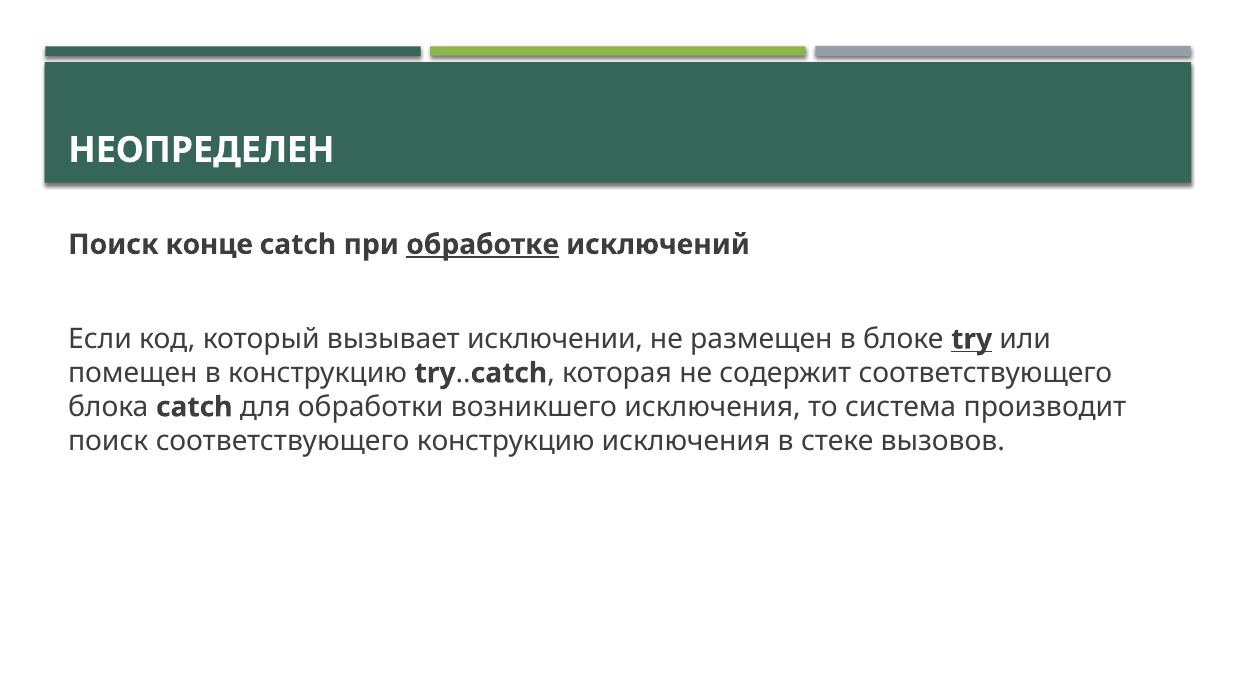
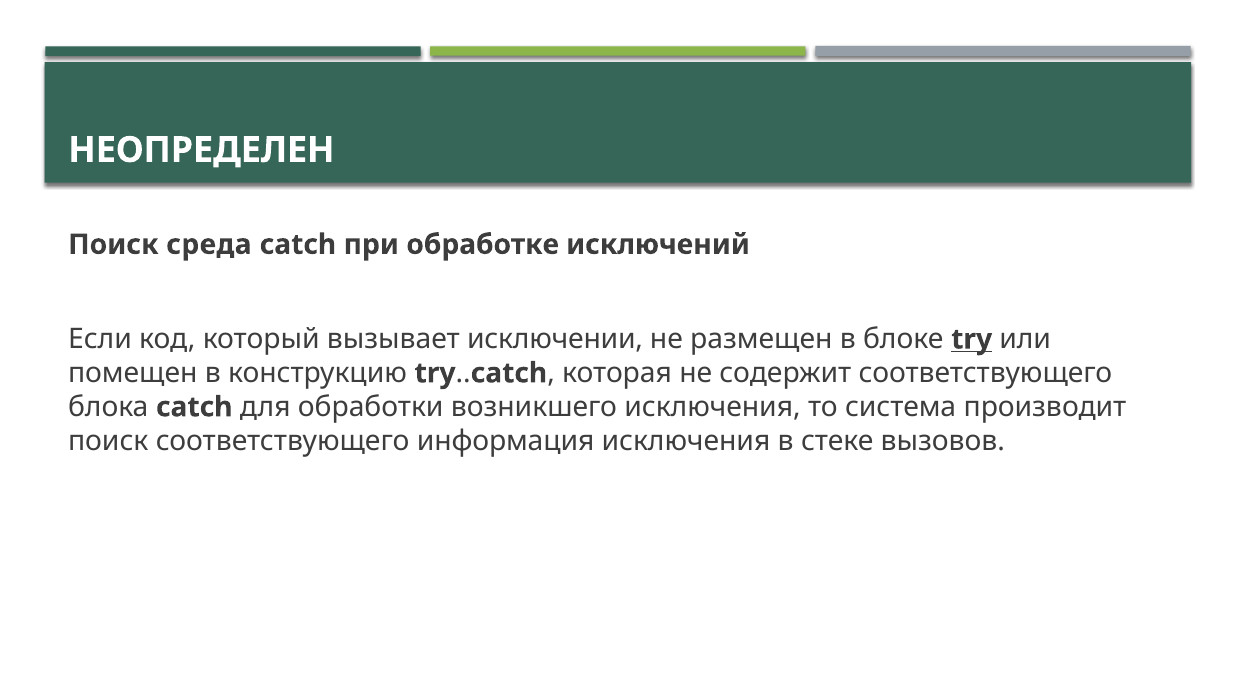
конце: конце -> среда (209, 245)
обработке underline: present -> none (483, 245)
соответствующего конструкцию: конструкцию -> информация (506, 441)
